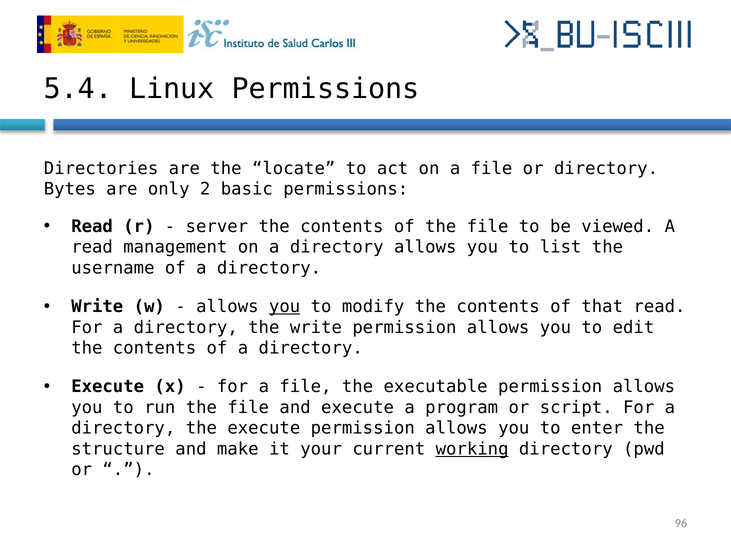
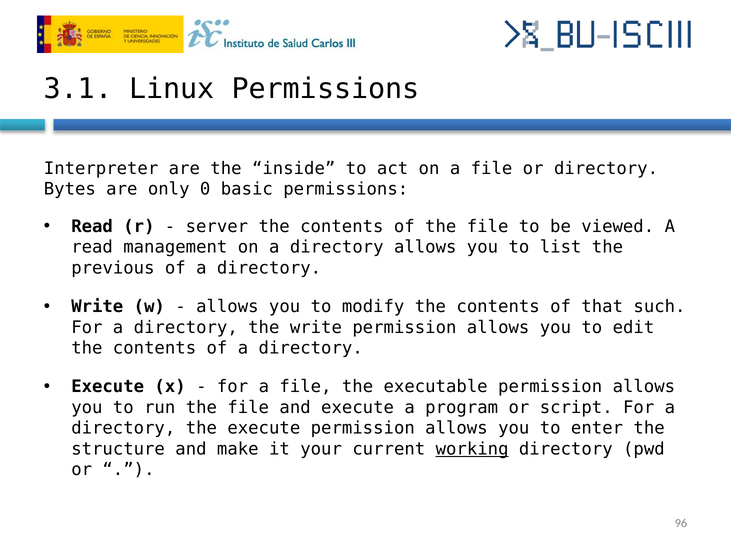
5.4: 5.4 -> 3.1 (78, 89)
Directories: Directories -> Interpreter (101, 168)
locate: locate -> inside (294, 168)
2: 2 -> 0 (205, 189)
username: username -> previous (113, 268)
you underline: present -> none (285, 307)
that read: read -> such (659, 307)
